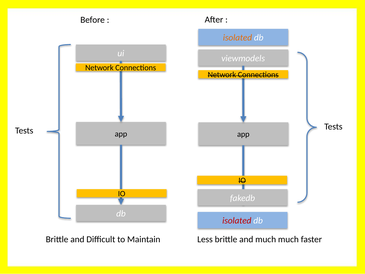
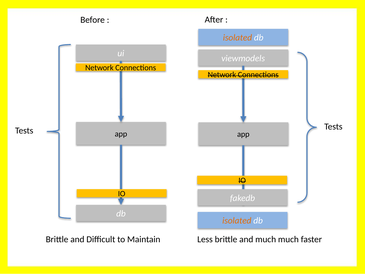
isolated colour: red -> orange (237, 221)
